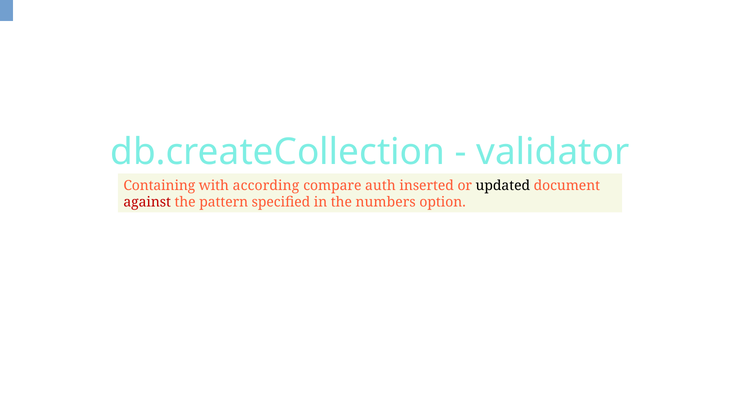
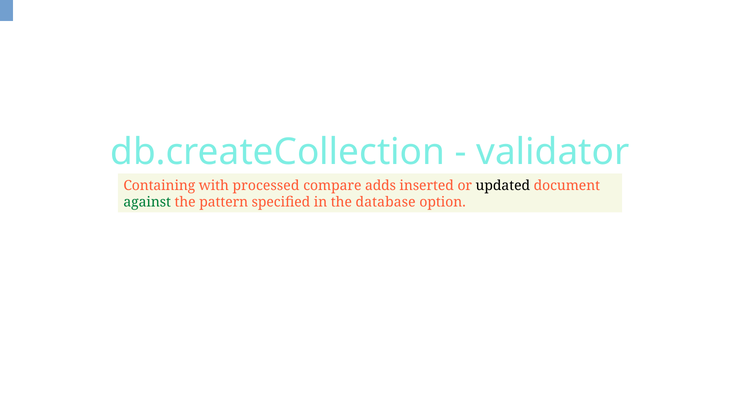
according: according -> processed (266, 186)
auth: auth -> adds (380, 186)
against colour: red -> green (147, 202)
numbers: numbers -> database (386, 202)
